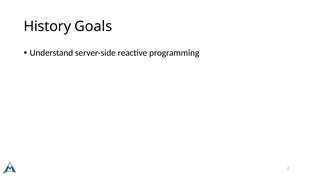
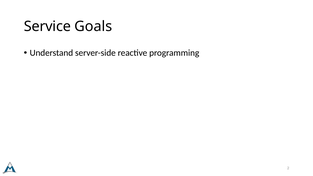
History: History -> Service (47, 26)
